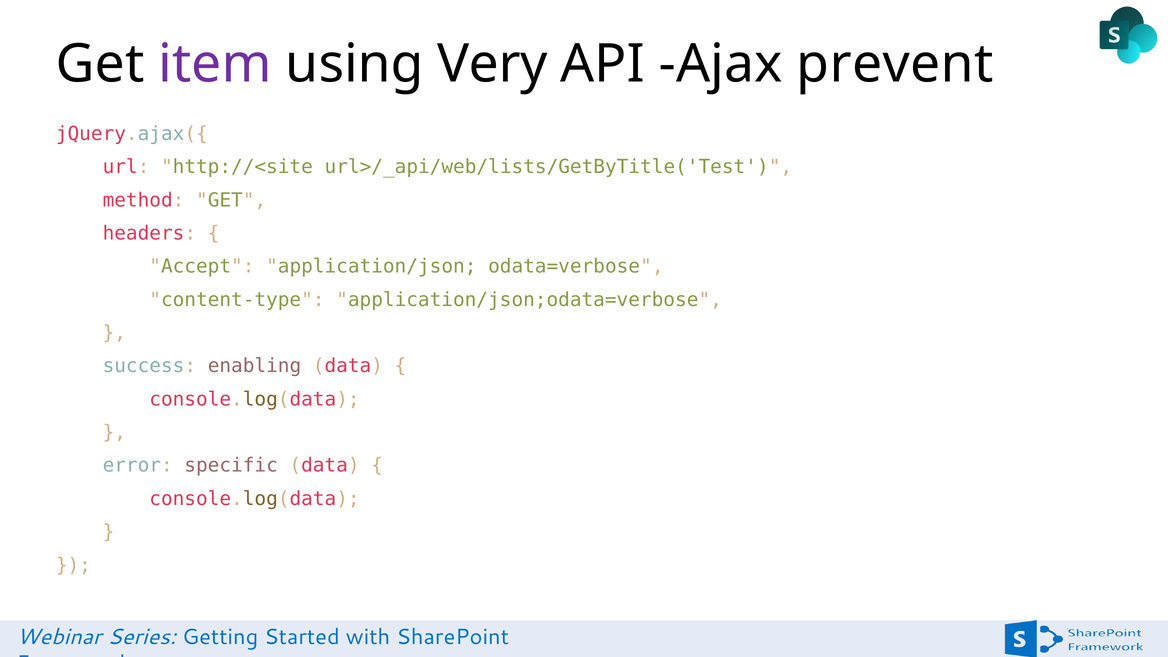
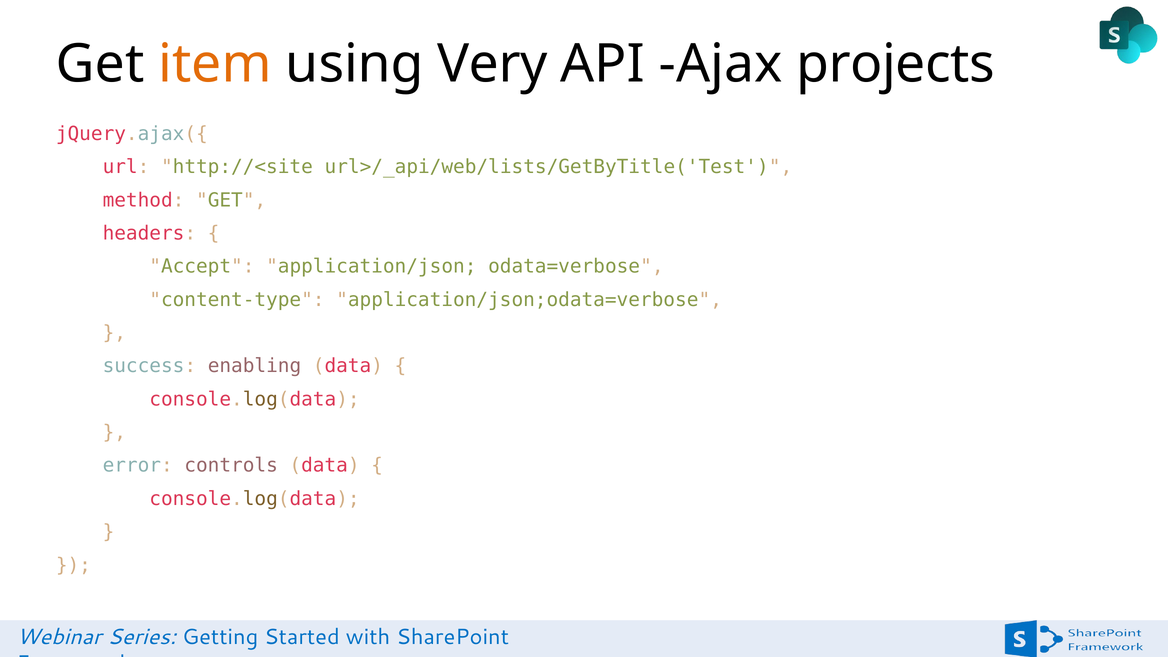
item colour: purple -> orange (215, 64)
prevent: prevent -> projects (896, 64)
specific: specific -> controls (231, 466)
